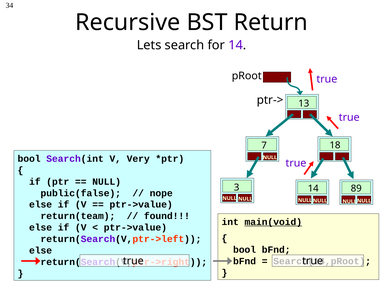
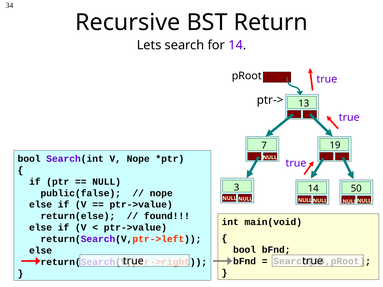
18: 18 -> 19 (335, 145)
V Very: Very -> Nope (138, 159)
89: 89 -> 50 (356, 189)
return(team: return(team -> return(else (78, 216)
main(void underline: present -> none (273, 222)
